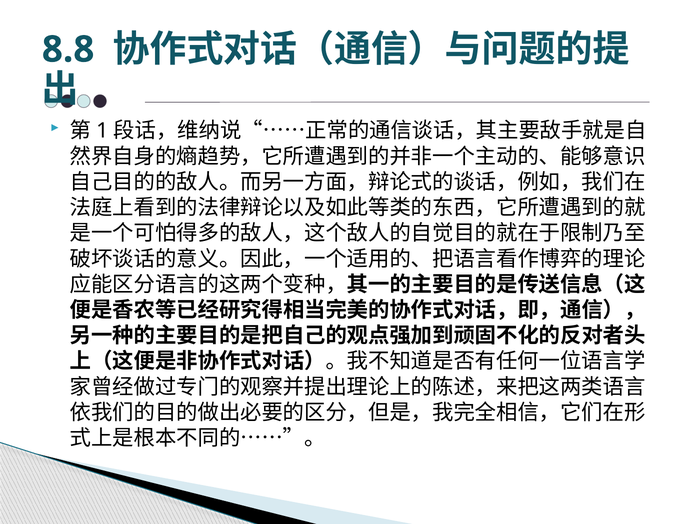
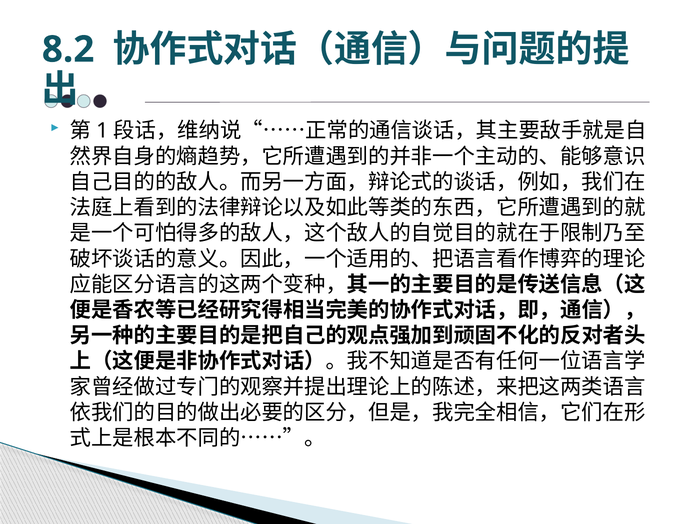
8.8: 8.8 -> 8.2 (68, 50)
